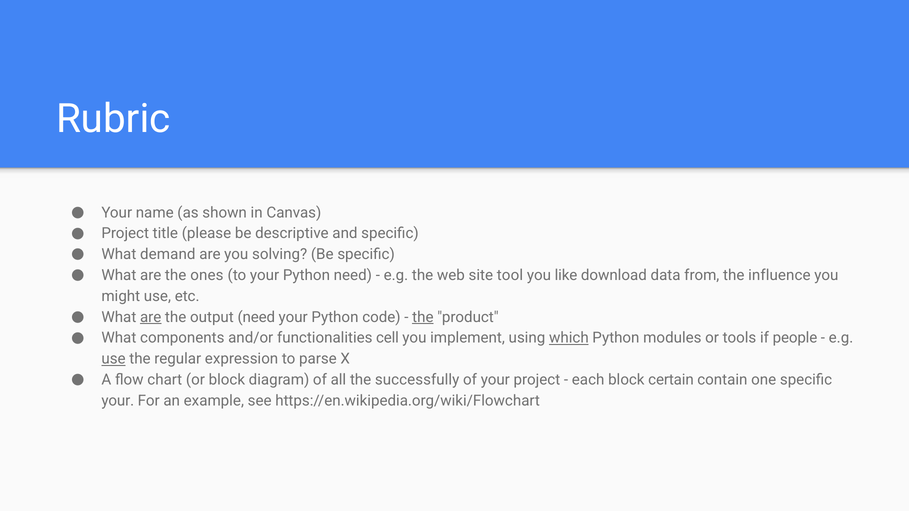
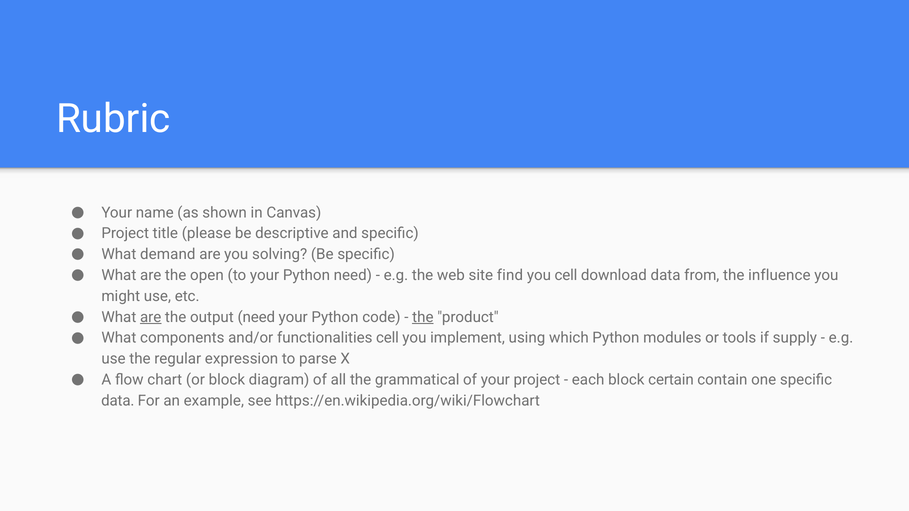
ones: ones -> open (207, 275)
tool: tool -> find (510, 275)
you like: like -> cell (566, 275)
which underline: present -> none (569, 338)
people: people -> supply (795, 338)
use underline: present -> none (114, 359)
successfully: successfully -> grammatical (417, 380)
your: your -> data (118, 401)
